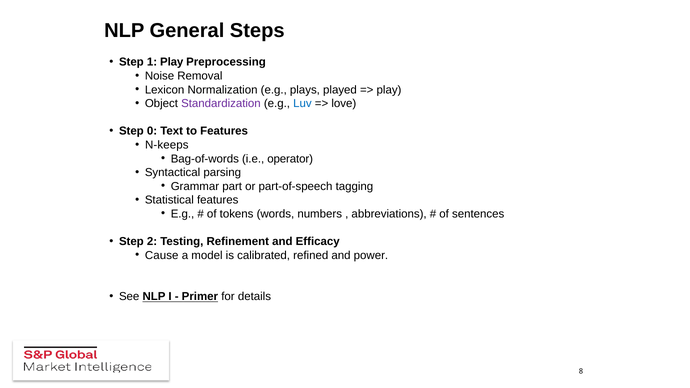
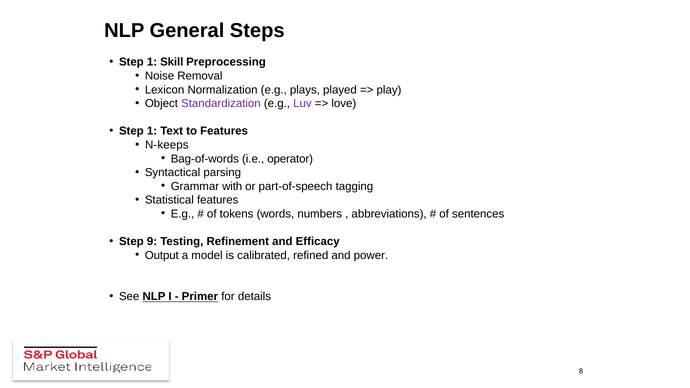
1 Play: Play -> Skill (172, 62)
Luv colour: blue -> purple (302, 104)
0: 0 -> 1 (152, 131)
part: part -> with (232, 186)
2: 2 -> 9 (152, 242)
Cause: Cause -> Output (162, 255)
